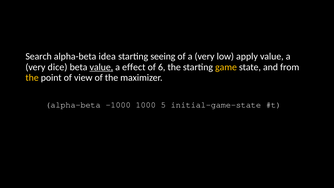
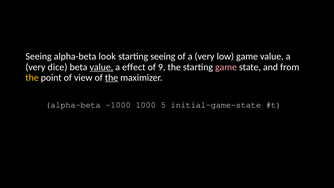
Search: Search -> Seeing (39, 56)
idea: idea -> look (107, 56)
low apply: apply -> game (247, 56)
6: 6 -> 9 (162, 67)
game colour: yellow -> pink (226, 67)
the underline: none -> present (112, 78)
